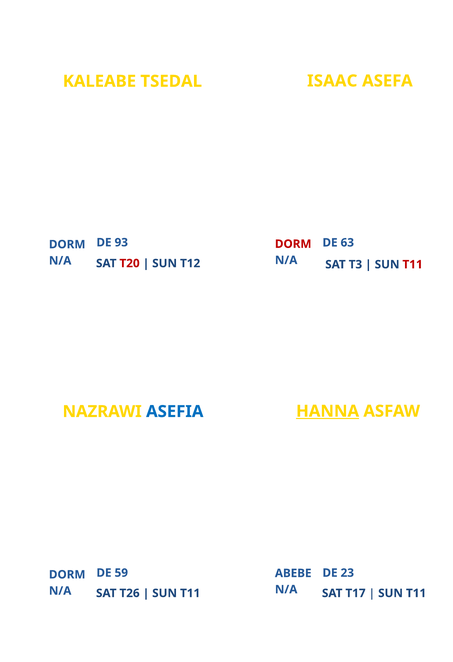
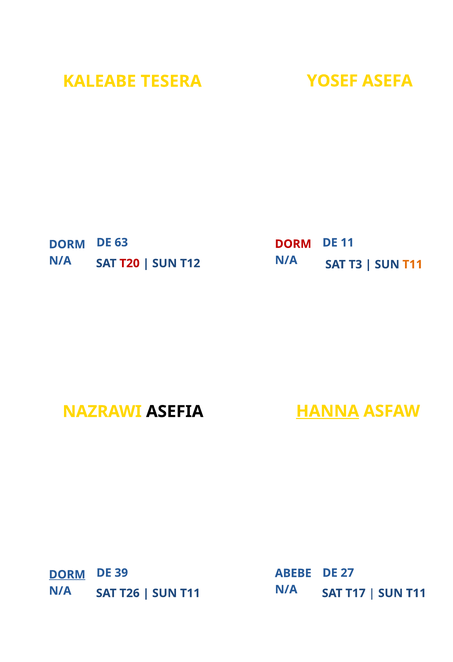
ISAAC: ISAAC -> YOSEF (332, 81)
TSEDAL: TSEDAL -> TESERA (171, 81)
93: 93 -> 63 (121, 242)
63: 63 -> 11 (347, 242)
T11 colour: red -> orange (413, 264)
ASEFIA colour: blue -> black (175, 411)
59: 59 -> 39 (121, 572)
23: 23 -> 27 (347, 572)
DORM underline: none -> present (67, 574)
